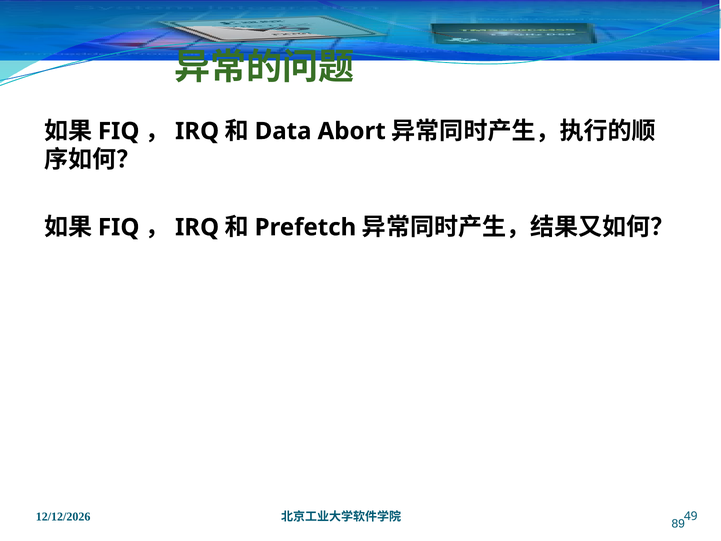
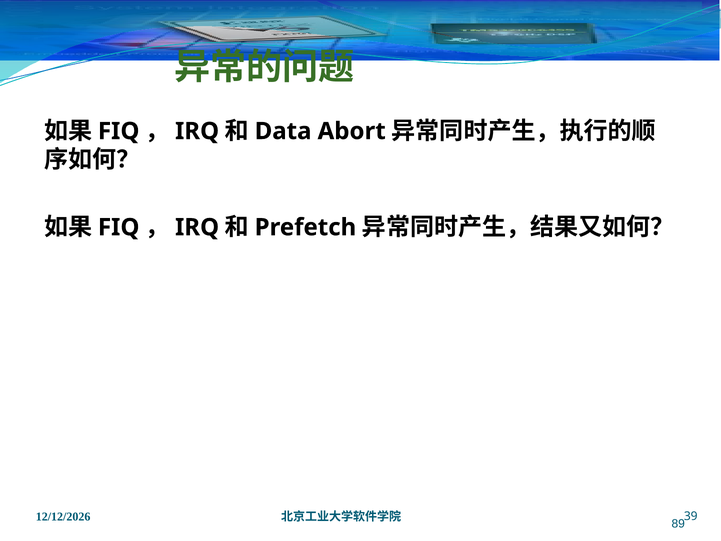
49: 49 -> 39 (691, 516)
